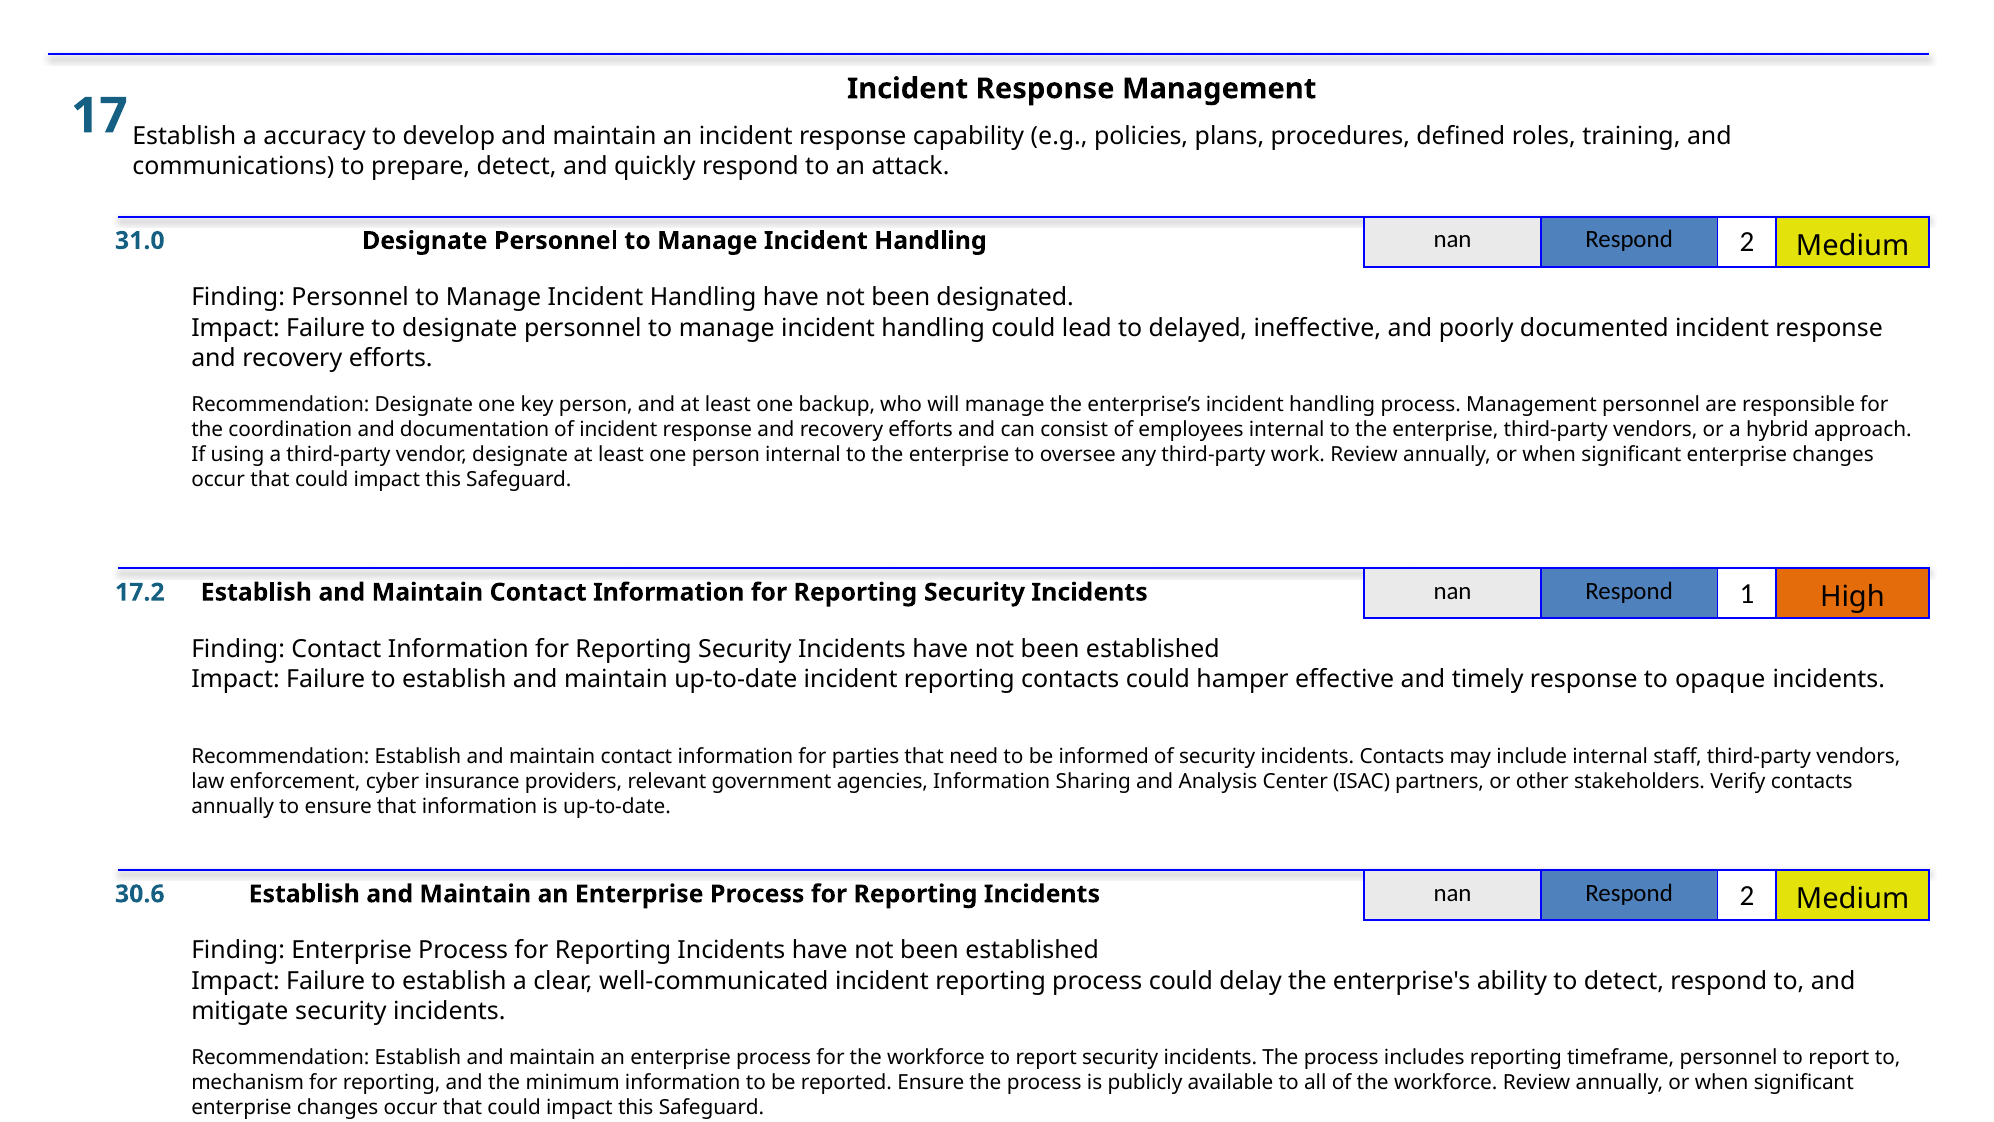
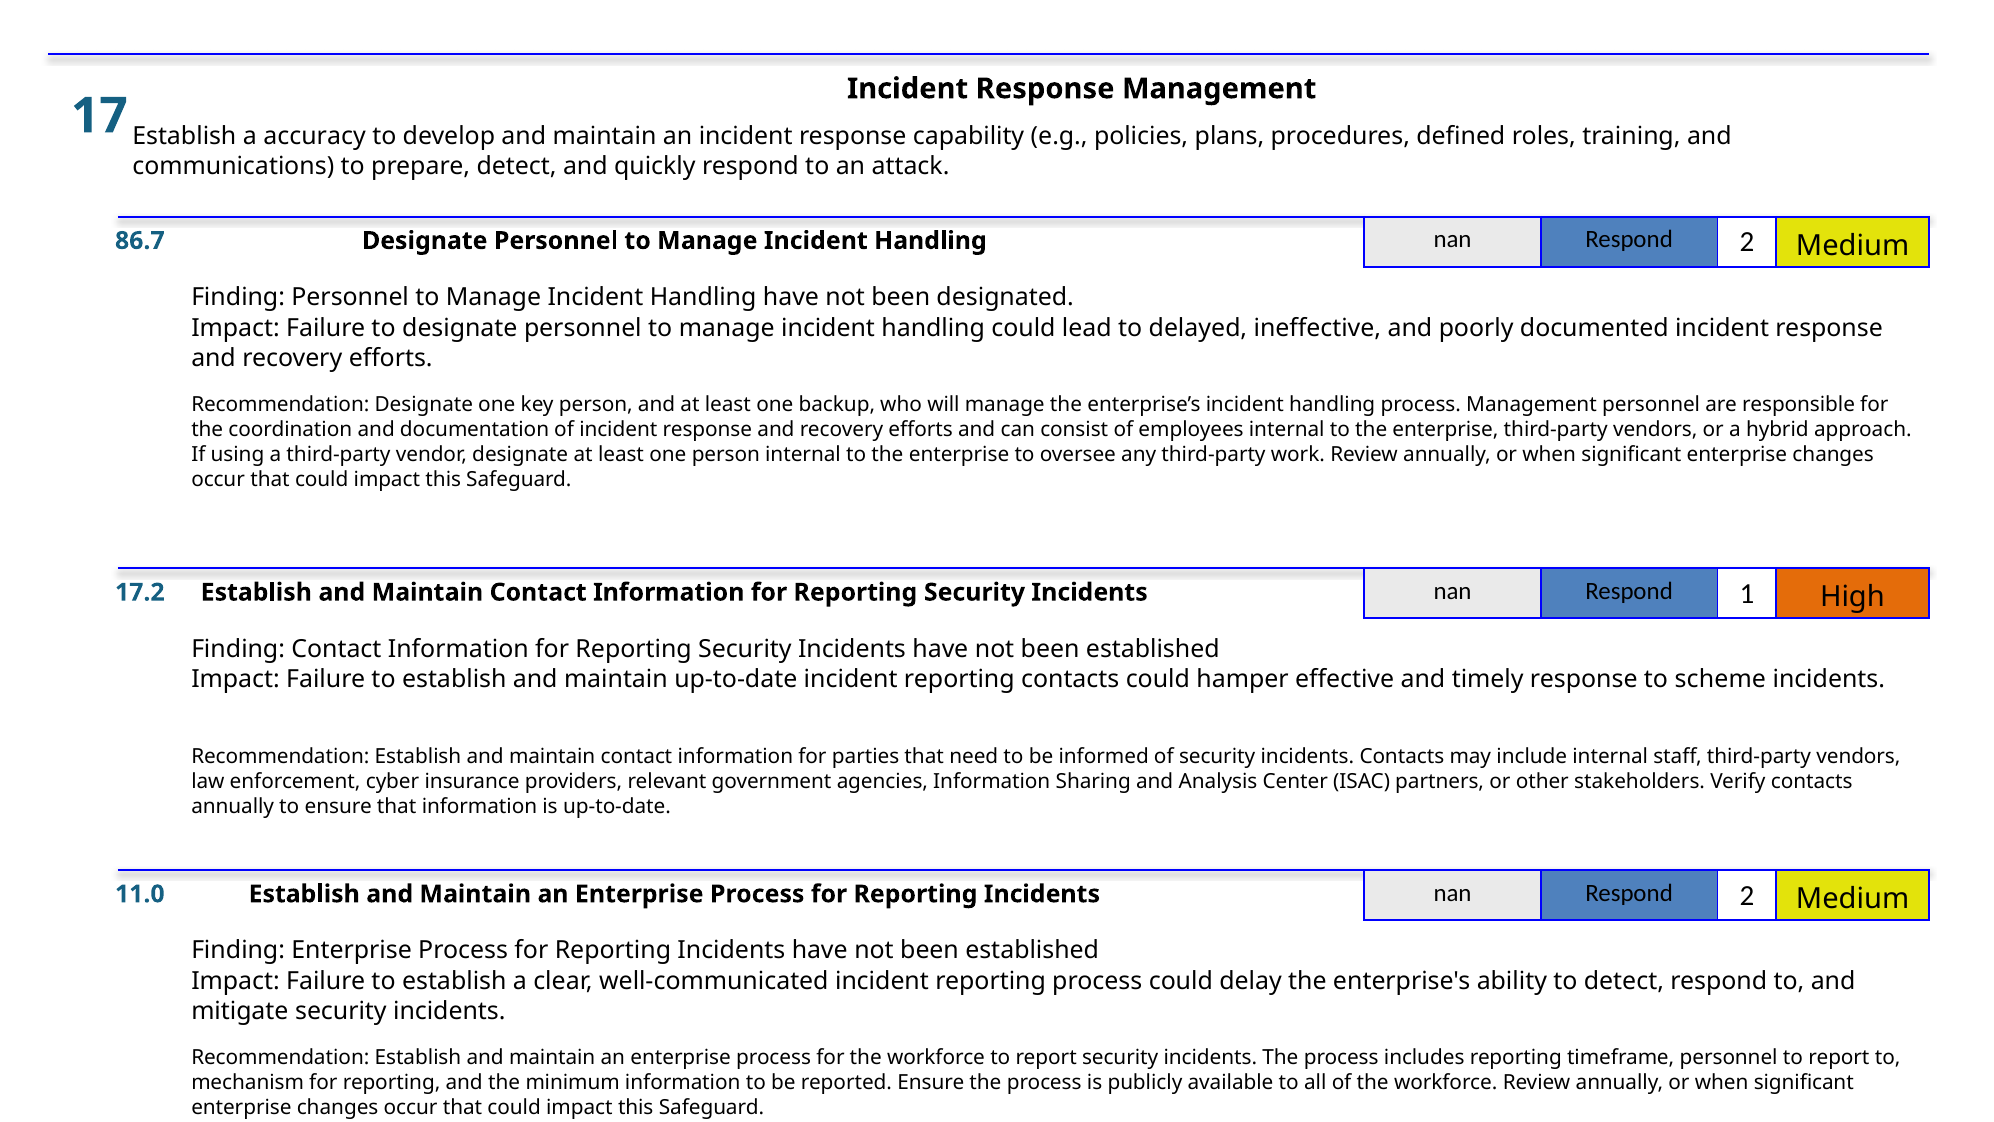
31.0: 31.0 -> 86.7 (140, 241)
opaque: opaque -> scheme (1720, 679)
30.6: 30.6 -> 11.0 (140, 894)
